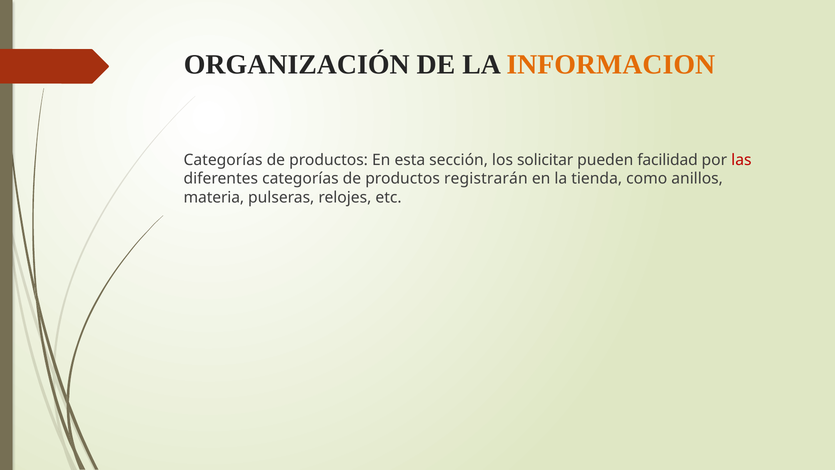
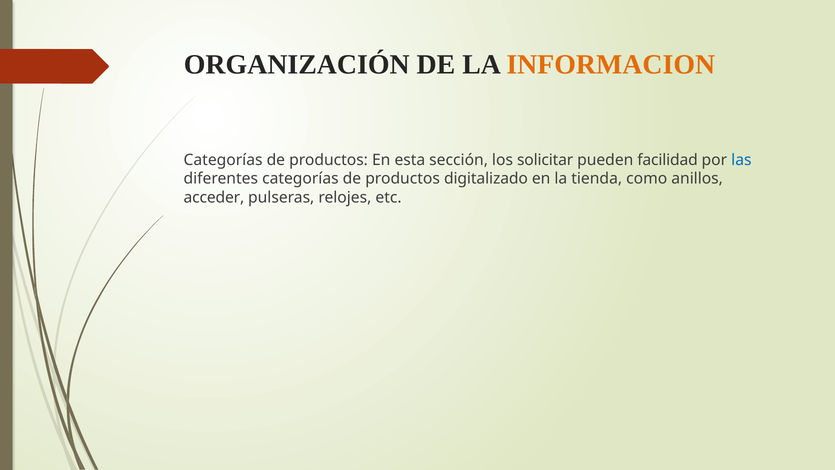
las colour: red -> blue (741, 160)
registrarán: registrarán -> digitalizado (486, 179)
materia: materia -> acceder (214, 197)
